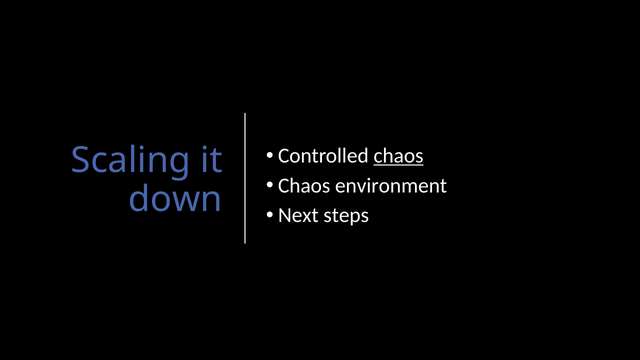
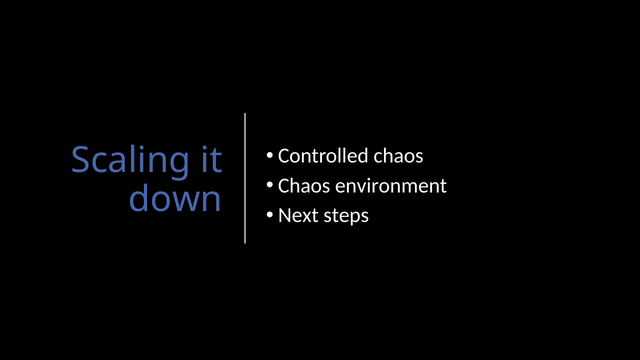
chaos underline: present -> none (399, 156)
